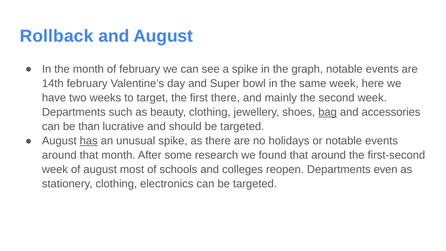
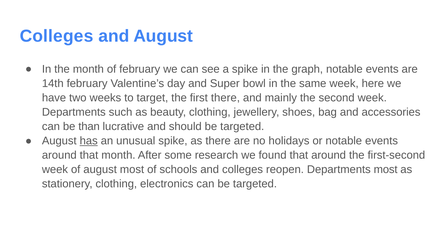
Rollback: Rollback -> Colleges (57, 36)
bag underline: present -> none (328, 112)
Departments even: even -> most (386, 169)
